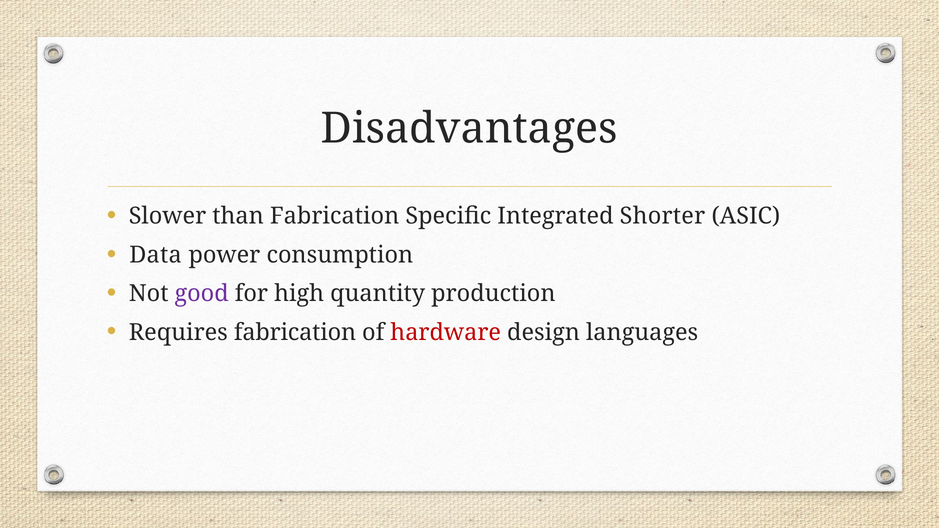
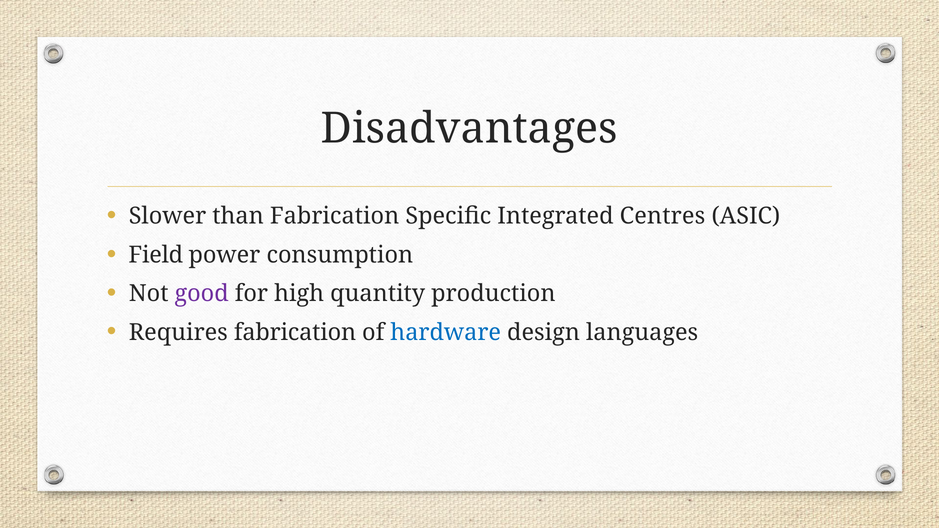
Shorter: Shorter -> Centres (662, 216)
Data: Data -> Field (156, 255)
hardware colour: red -> blue (446, 332)
